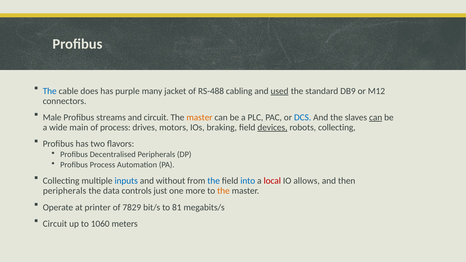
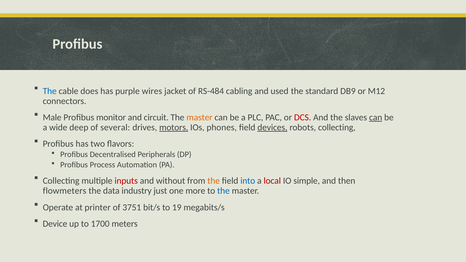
many: many -> wires (152, 91)
RS-488: RS-488 -> RS-484 (211, 91)
used underline: present -> none (280, 91)
streams: streams -> monitor (111, 118)
DCS colour: blue -> red (303, 118)
main: main -> deep (79, 127)
of process: process -> several (115, 127)
motors underline: none -> present (174, 127)
braking: braking -> phones (222, 127)
inputs colour: blue -> red (126, 181)
the colour: blue -> orange (214, 181)
allows: allows -> simple (307, 181)
peripherals: peripherals -> flowmeters (65, 191)
controls: controls -> industry (137, 191)
the colour: orange -> blue (223, 191)
7829: 7829 -> 3751 (132, 207)
81: 81 -> 19 (177, 207)
Circuit: Circuit -> Device (55, 224)
1060: 1060 -> 1700 (100, 224)
